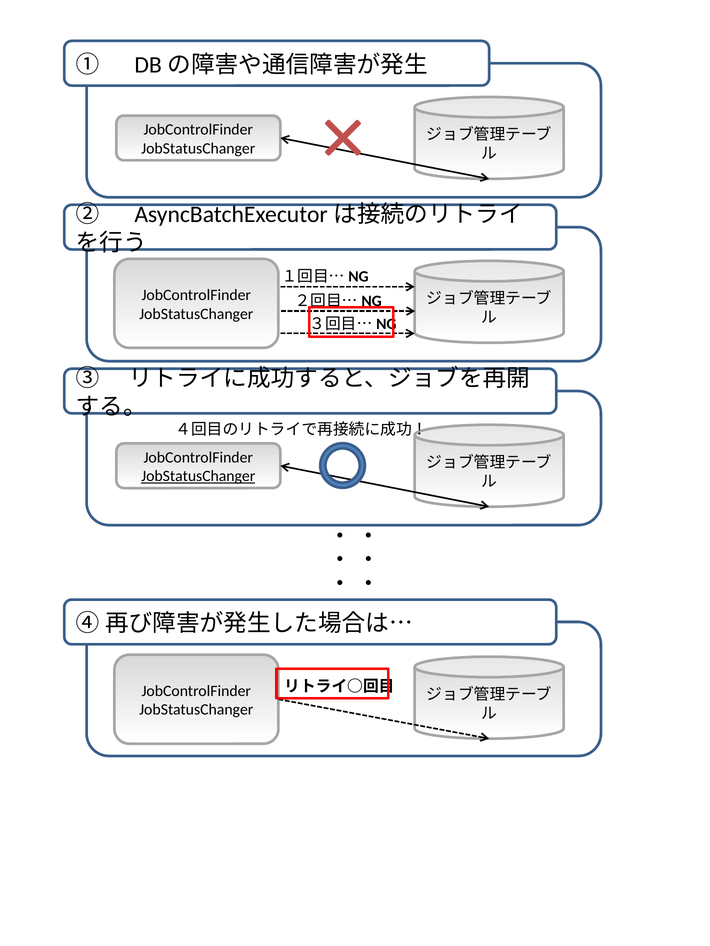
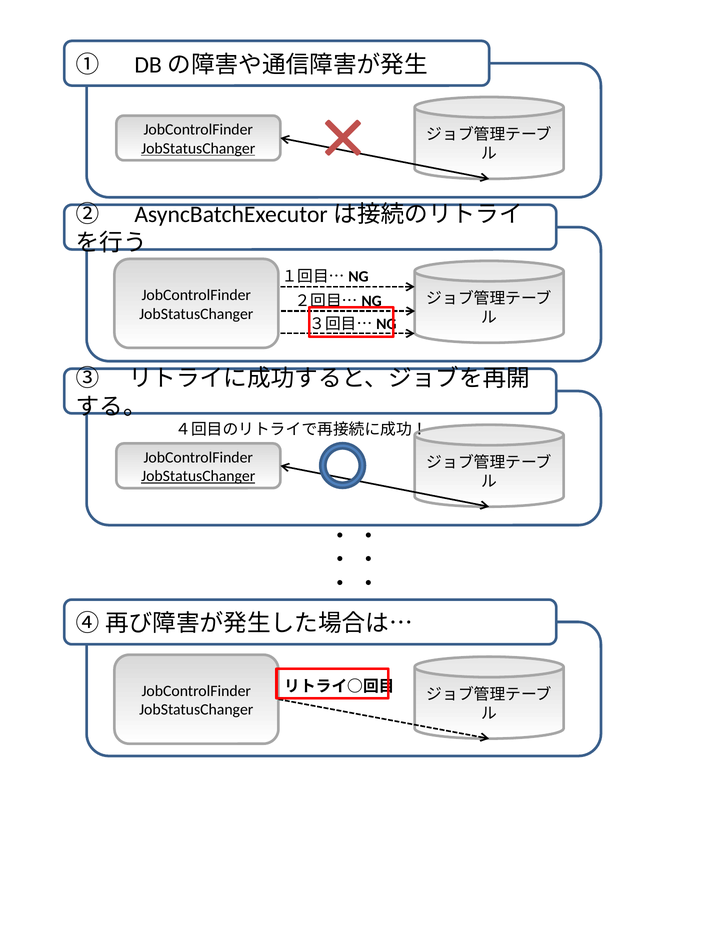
JobStatusChanger underline: none -> present (198, 149)
